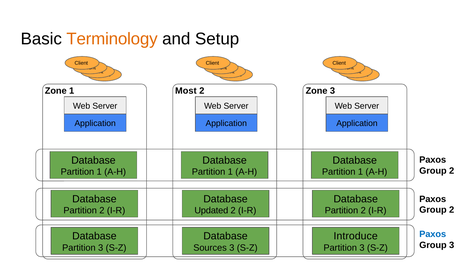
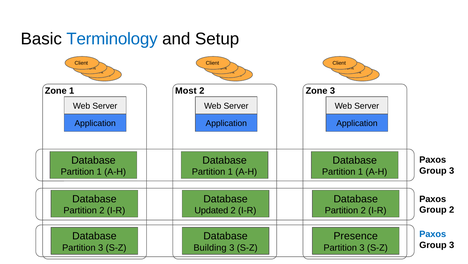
Terminology colour: orange -> blue (112, 39)
2: 2 -> 3 (452, 170)
Introduce: Introduce -> Presence (356, 235)
Sources: Sources -> Building (210, 247)
